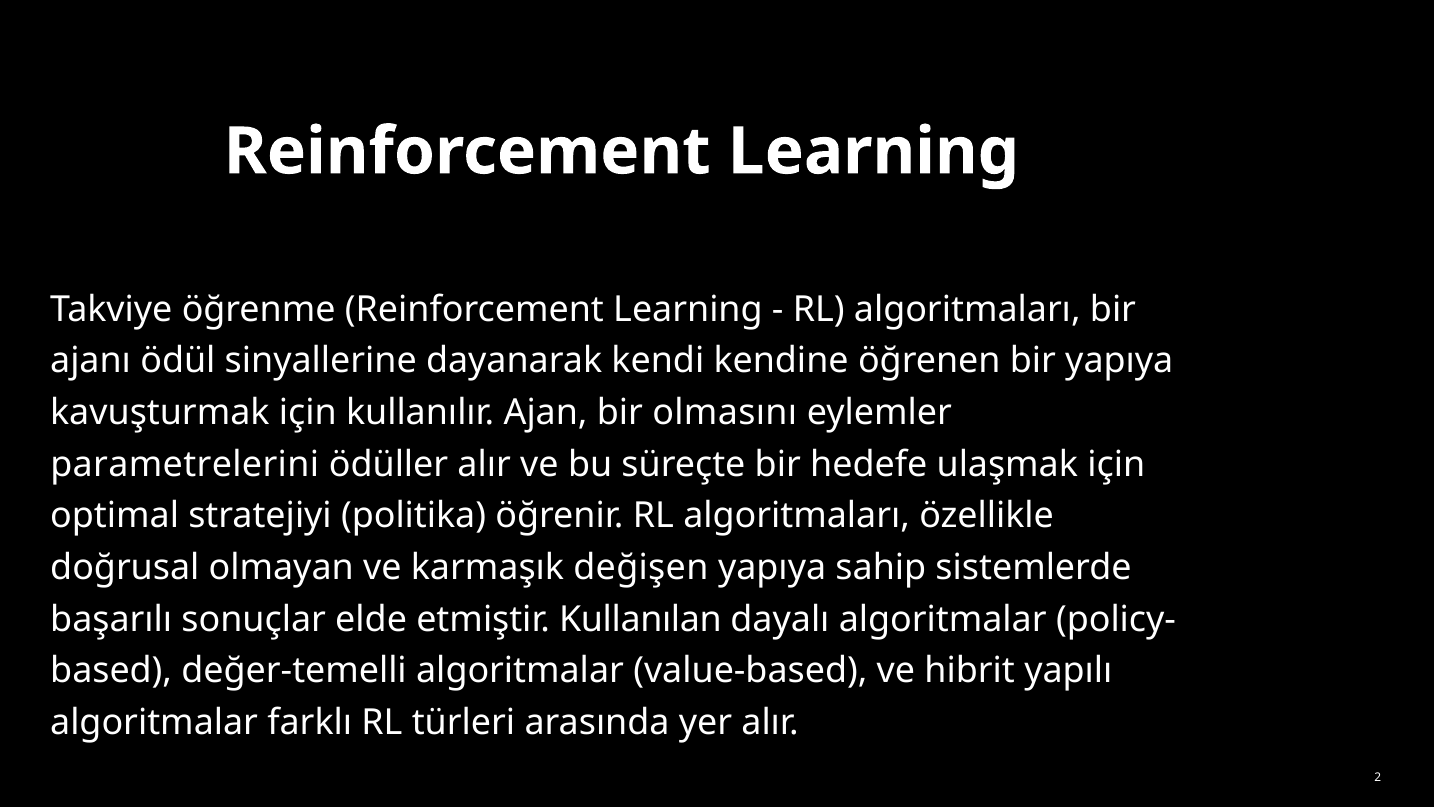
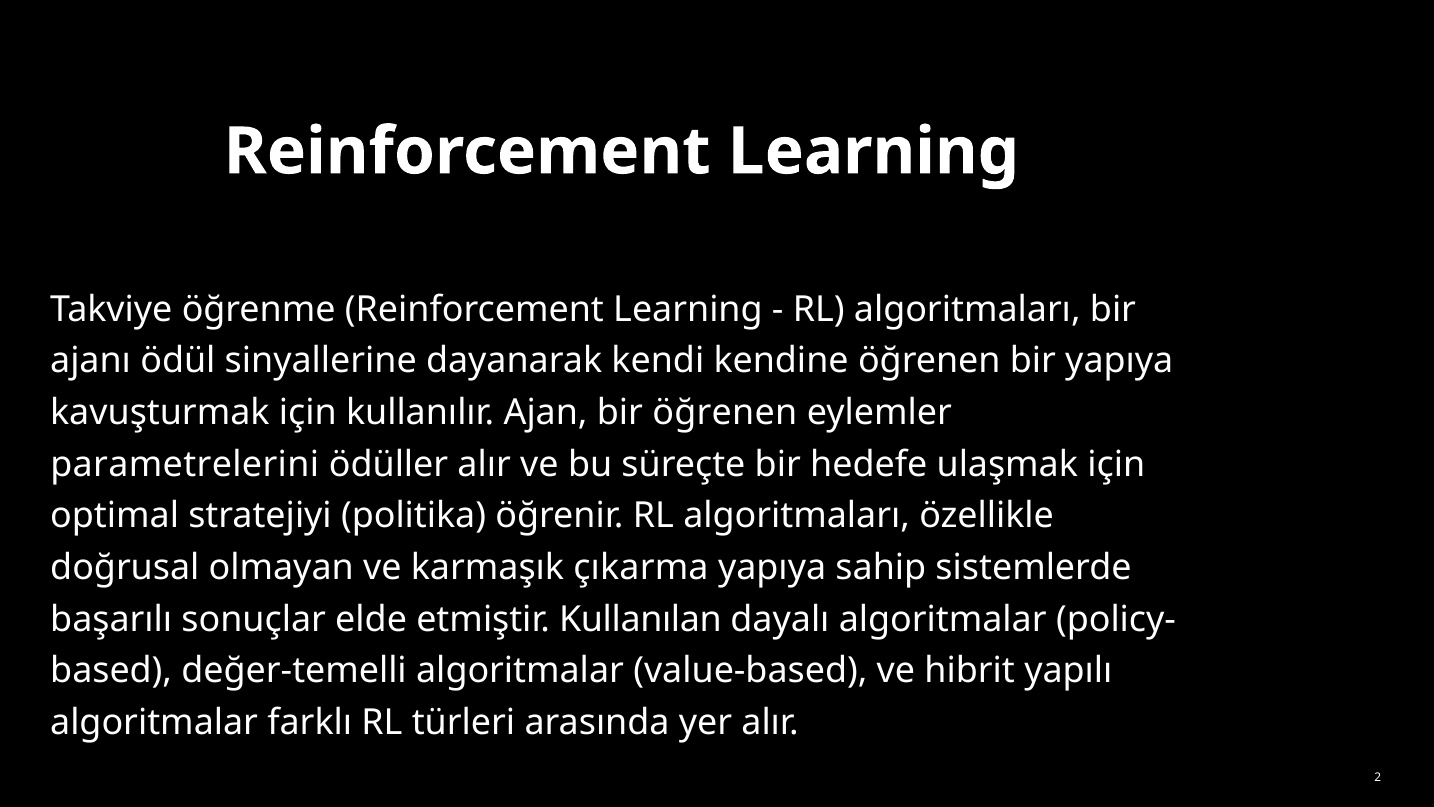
bir olmasını: olmasını -> öğrenen (725, 413)
değişen: değişen -> çıkarma (641, 567)
